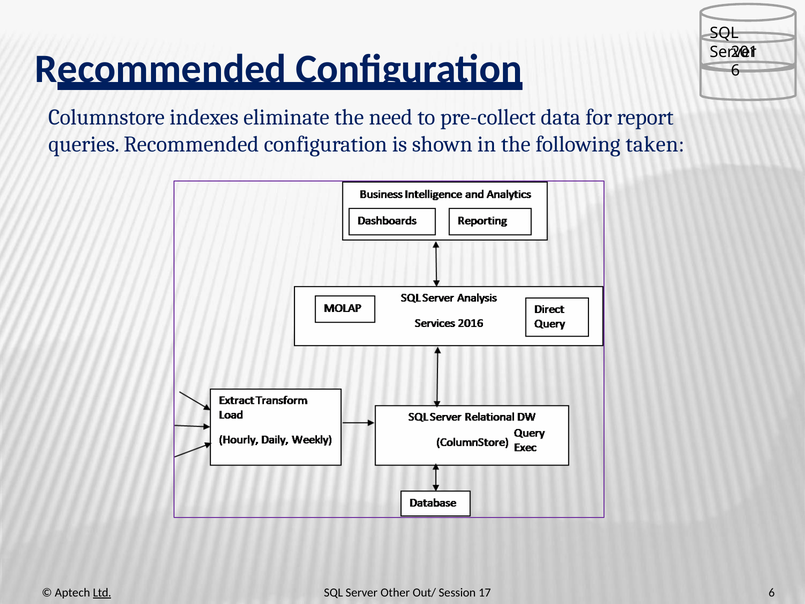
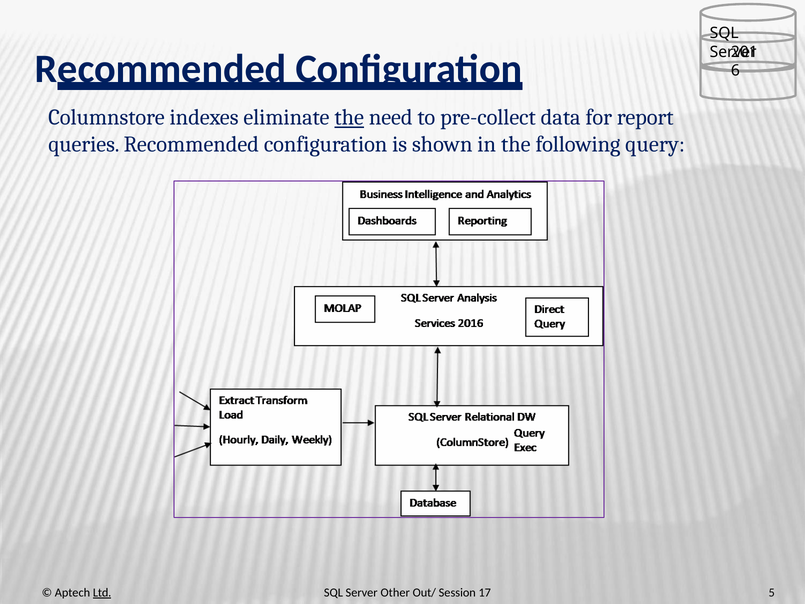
the underline: none -> present (349, 118)
taken: taken -> query (655, 144)
17 6: 6 -> 5 (772, 592)
